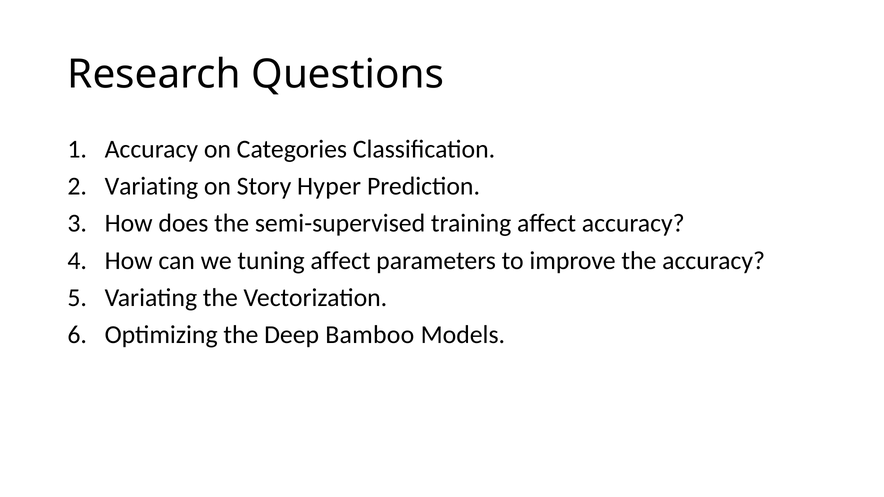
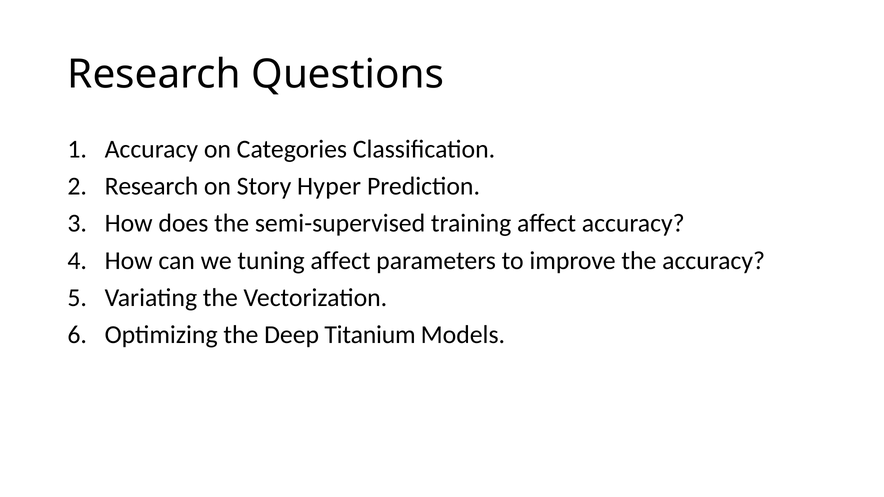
Variating: Variating -> Research (152, 187)
Bamboo: Bamboo -> Titanium (370, 335)
